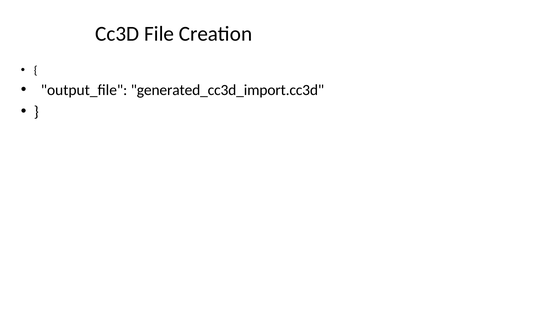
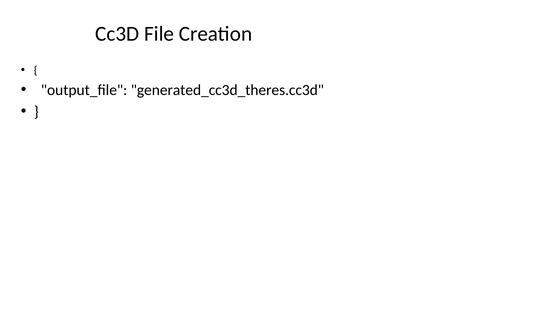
generated_cc3d_import.cc3d: generated_cc3d_import.cc3d -> generated_cc3d_theres.cc3d (227, 90)
